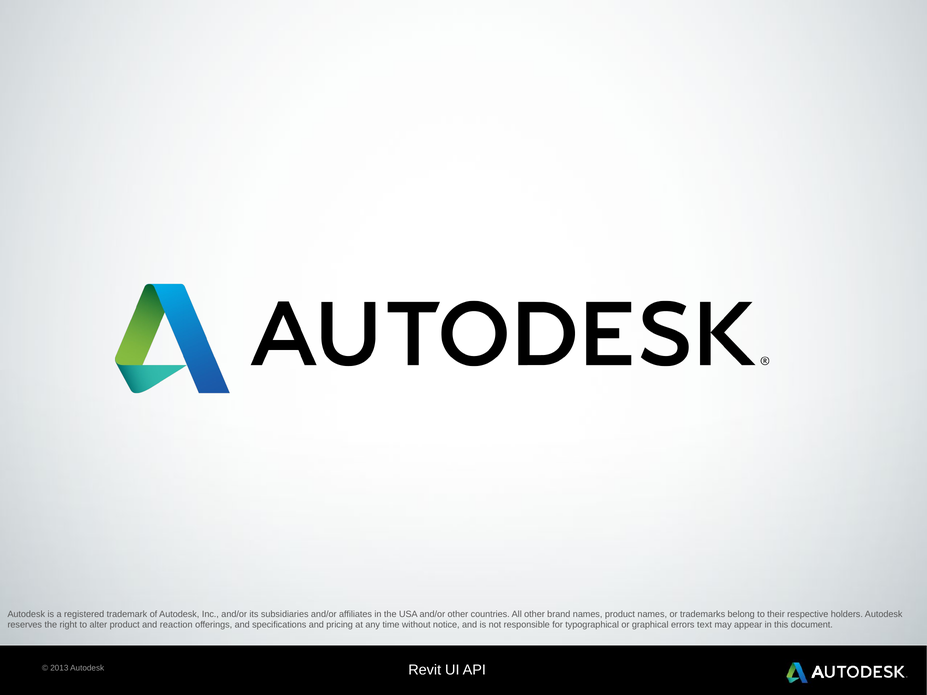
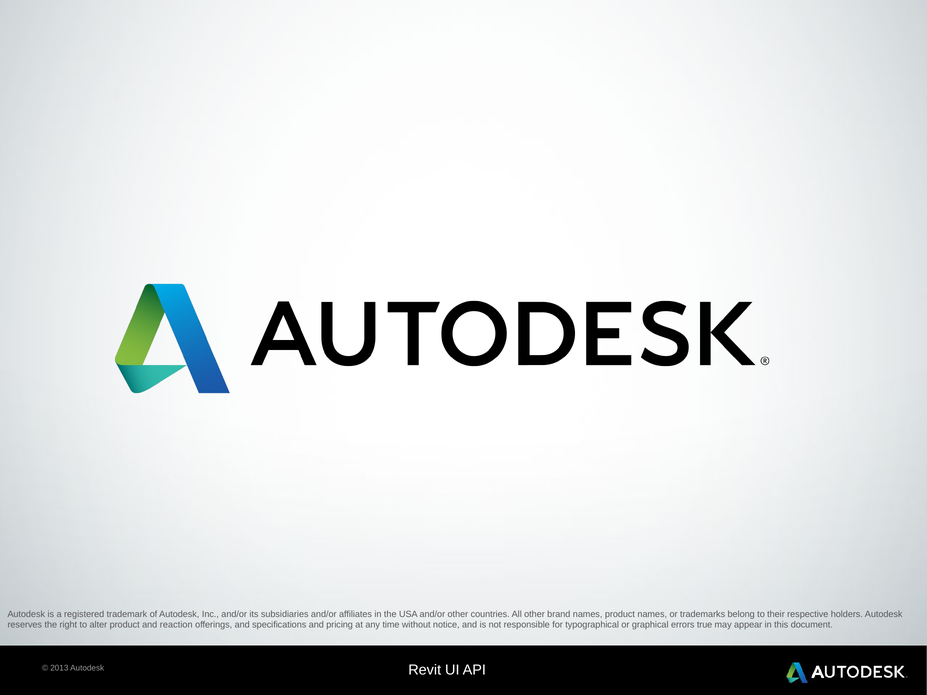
text: text -> true (705, 625)
